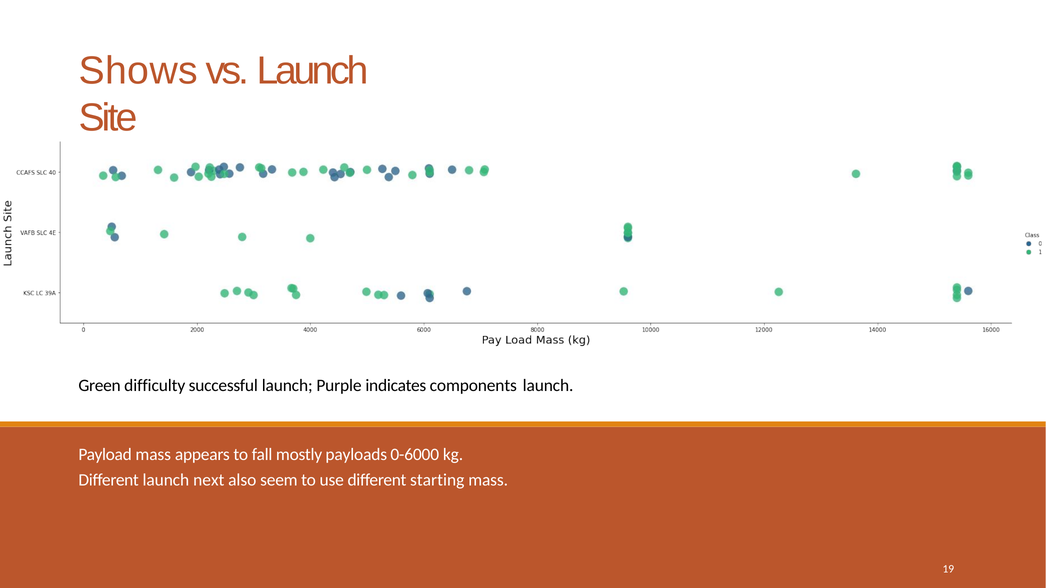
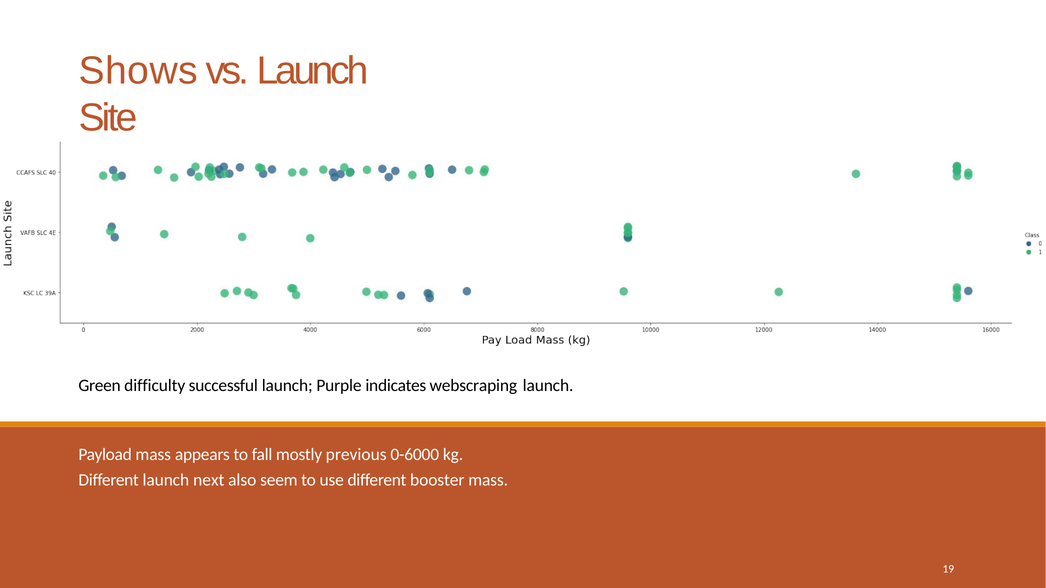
components: components -> webscraping (473, 386)
payloads: payloads -> previous (356, 455)
starting: starting -> booster (437, 480)
